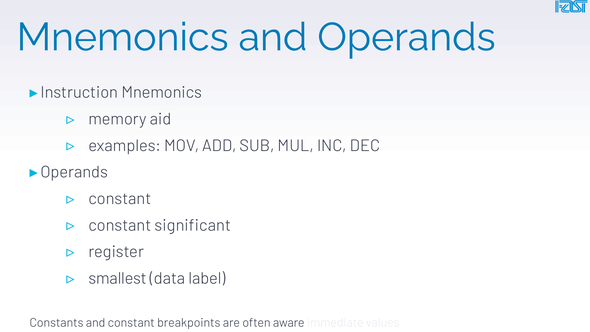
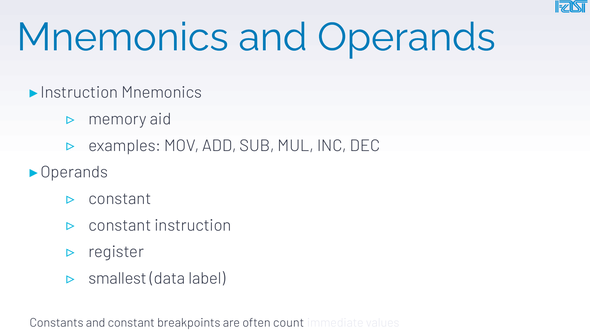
significant: significant -> instruction (193, 225)
aware: aware -> count (289, 323)
